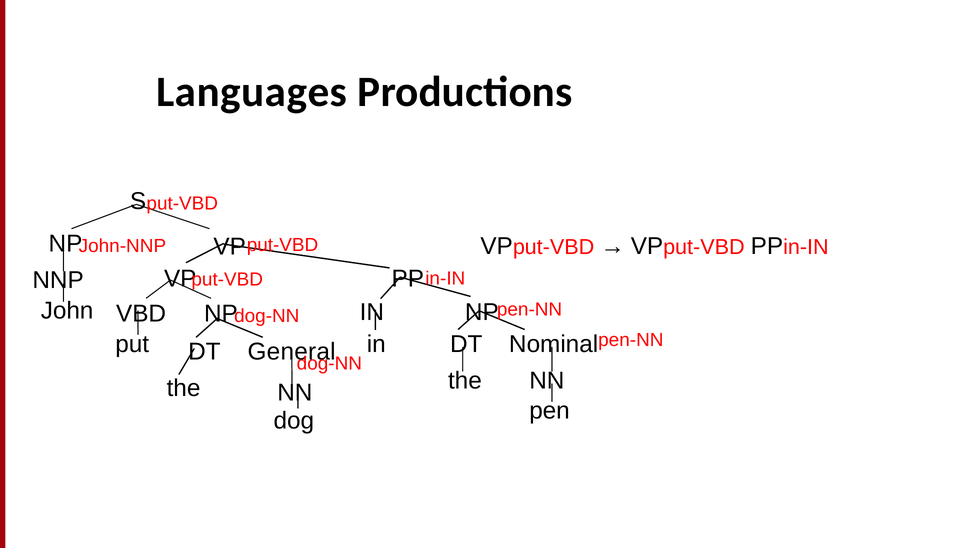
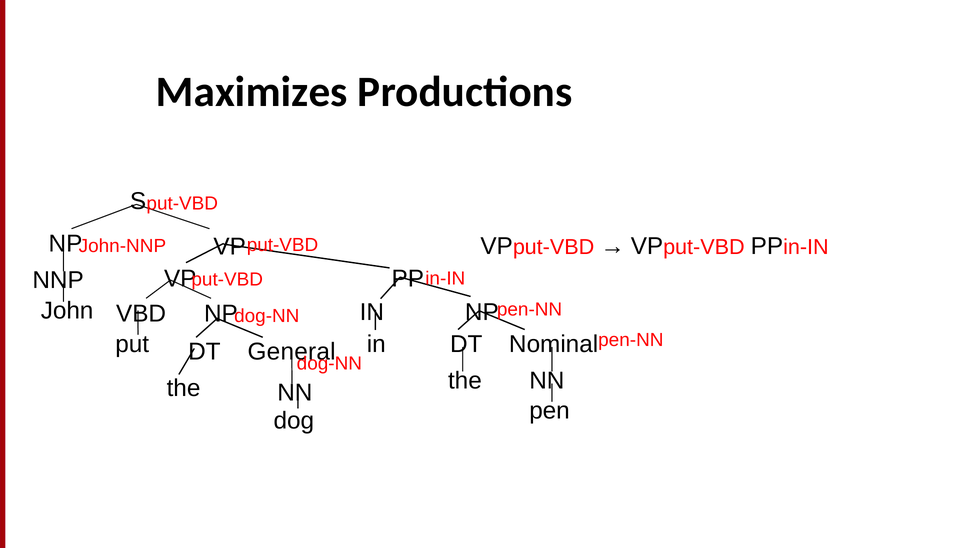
Languages: Languages -> Maximizes (252, 92)
